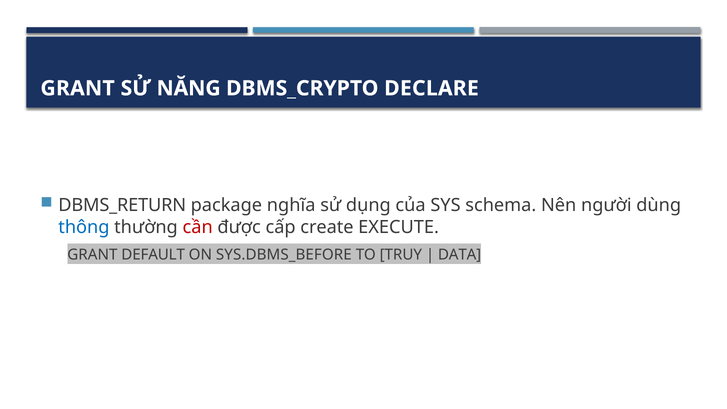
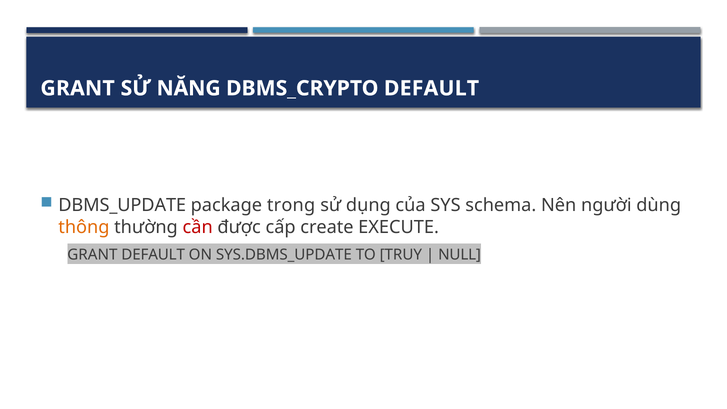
DBMS_CRYPTO DECLARE: DECLARE -> DEFAULT (432, 88)
DBMS_RETURN: DBMS_RETURN -> DBMS_UPDATE (122, 205)
nghĩa: nghĩa -> trong (291, 205)
thông colour: blue -> orange (84, 227)
SYS.DBMS_BEFORE: SYS.DBMS_BEFORE -> SYS.DBMS_UPDATE (284, 255)
DATA: DATA -> NULL (460, 255)
